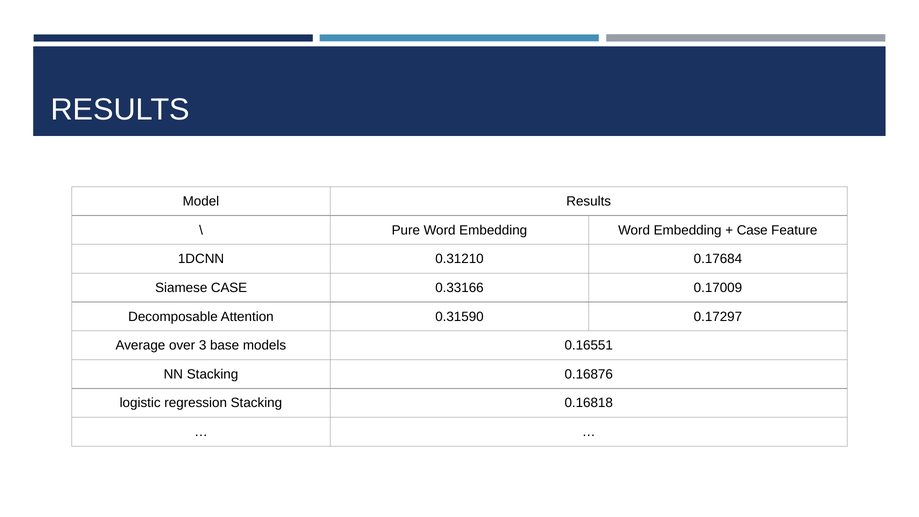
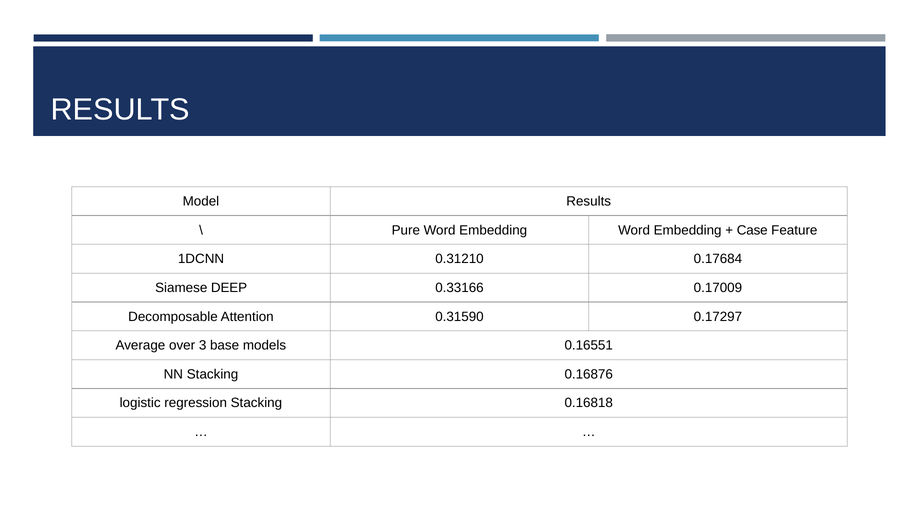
Siamese CASE: CASE -> DEEP (229, 288)
